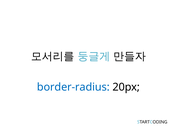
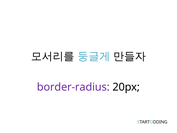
border-radius colour: blue -> purple (73, 87)
